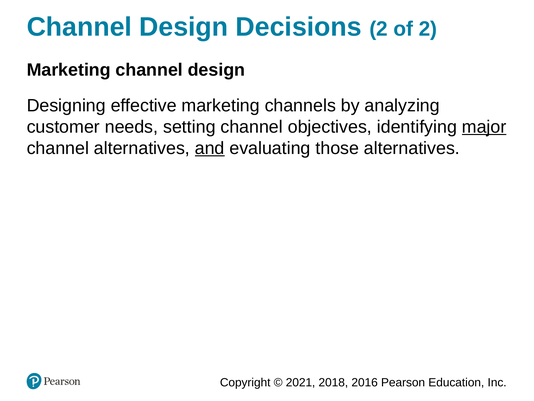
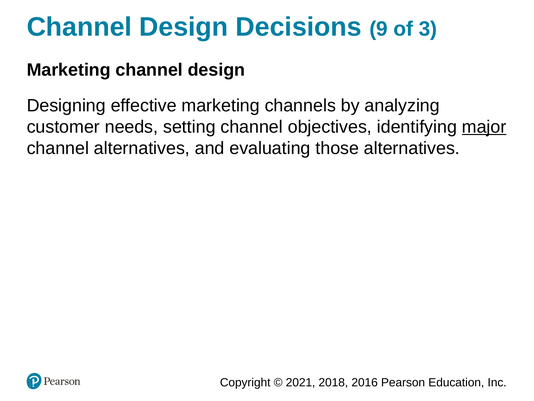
Decisions 2: 2 -> 9 (379, 29)
of 2: 2 -> 3 (428, 29)
and underline: present -> none (210, 148)
